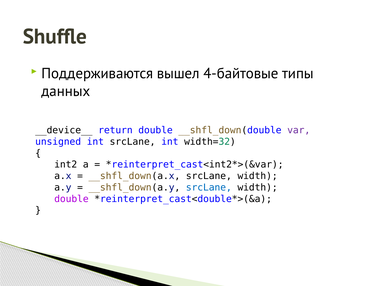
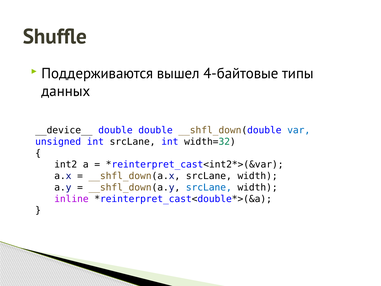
__device__ return: return -> double (115, 130)
var colour: purple -> blue (299, 130)
double: double -> inline (71, 199)
